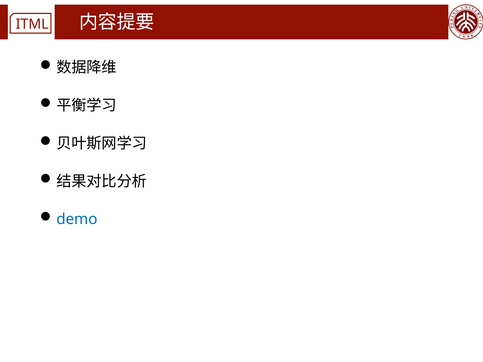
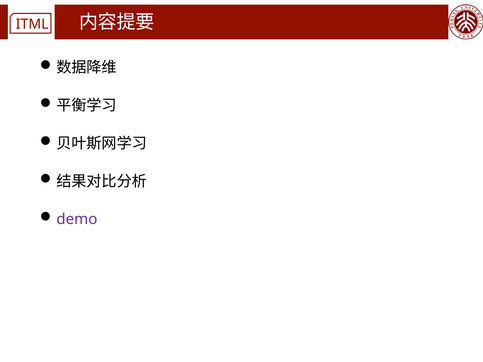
demo colour: blue -> purple (77, 219)
